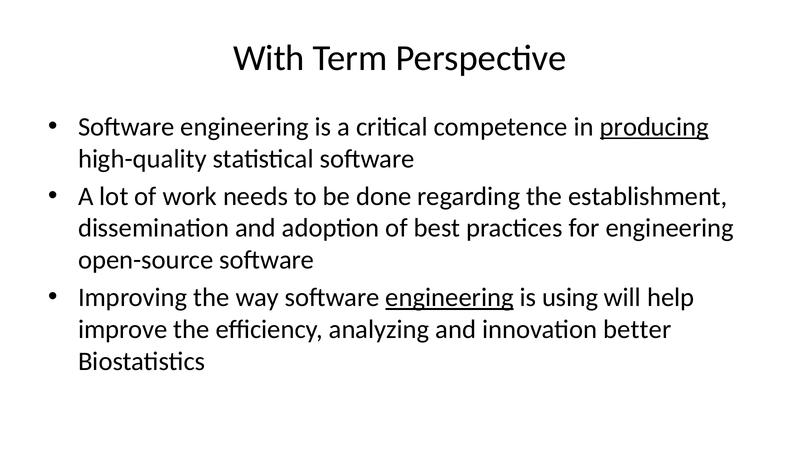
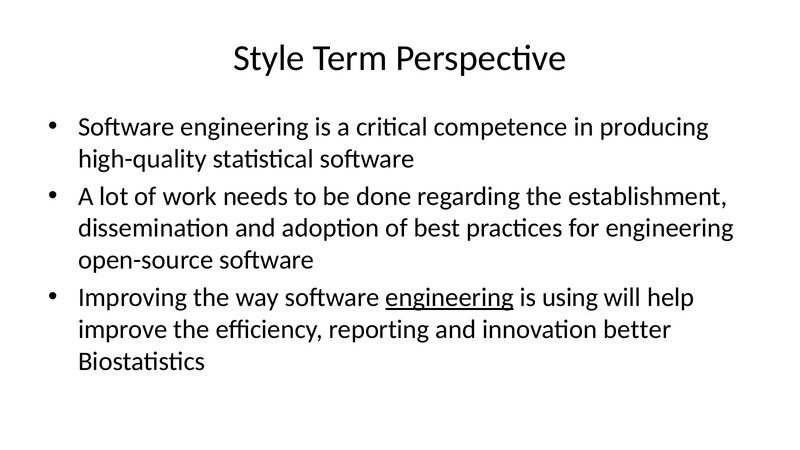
With: With -> Style (269, 58)
producing underline: present -> none (654, 127)
analyzing: analyzing -> reporting (379, 330)
